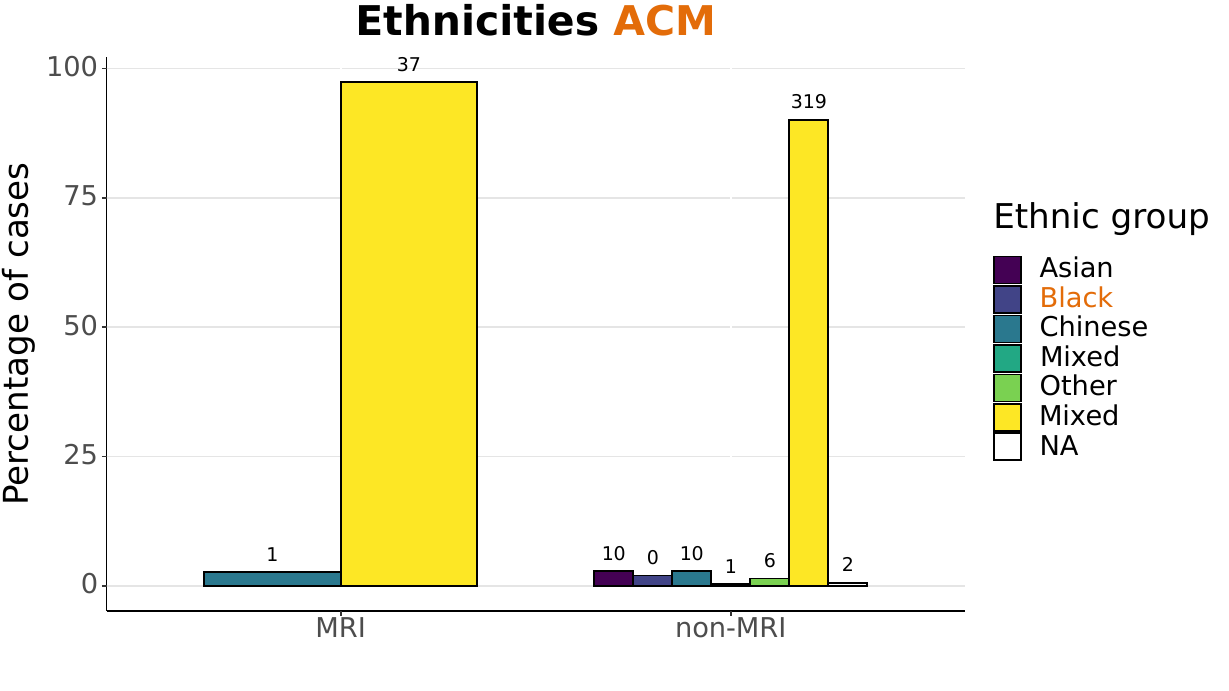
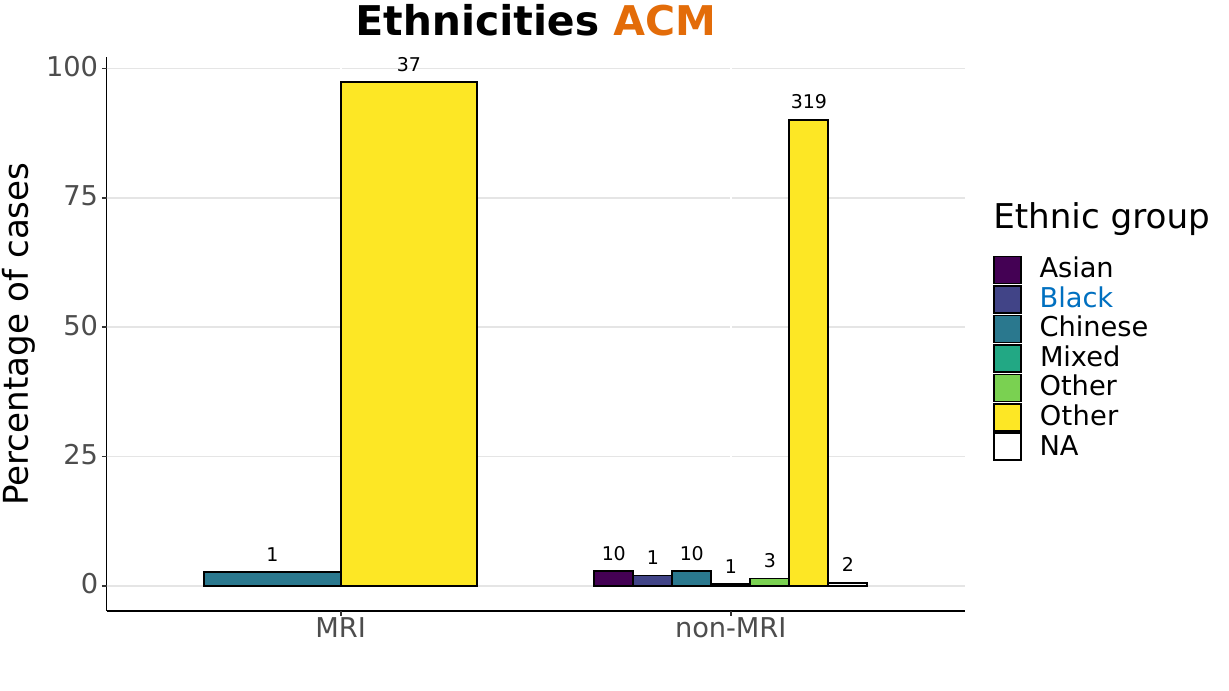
Black colour: orange -> blue (1076, 298)
Mixed: Mixed -> Other (1079, 416)
0: 0 -> 1 (653, 559)
6: 6 -> 3 (770, 562)
